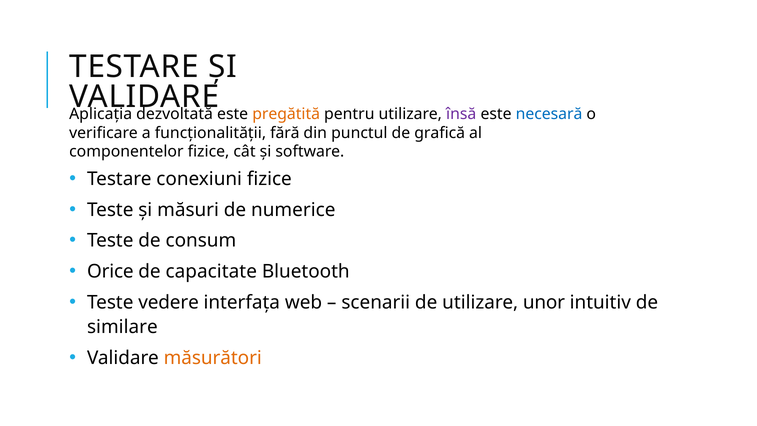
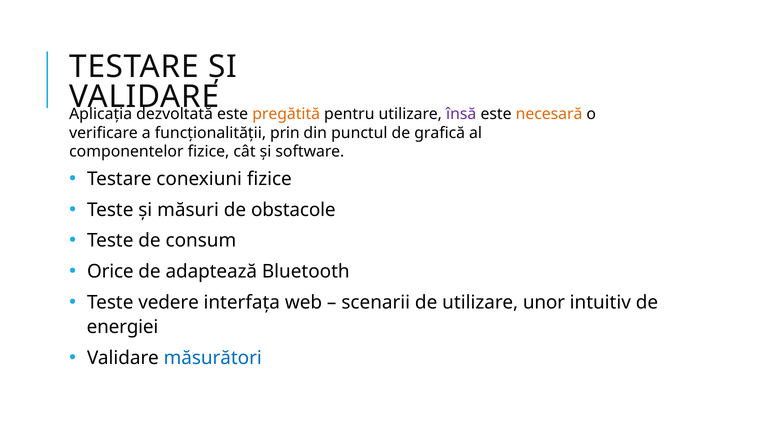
necesară colour: blue -> orange (549, 114)
fără: fără -> prin (285, 133)
numerice: numerice -> obstacole (293, 210)
capacitate: capacitate -> adaptează (211, 271)
similare: similare -> energiei (122, 327)
măsurători colour: orange -> blue (213, 358)
